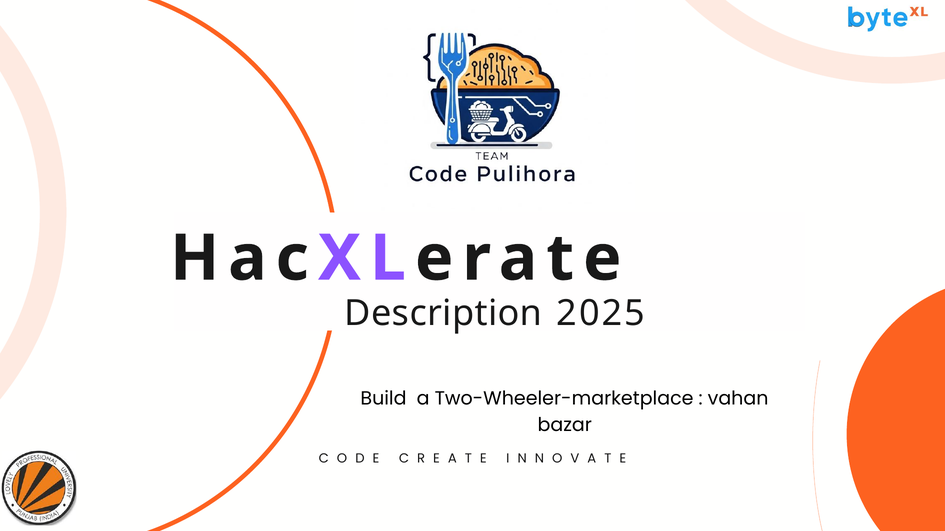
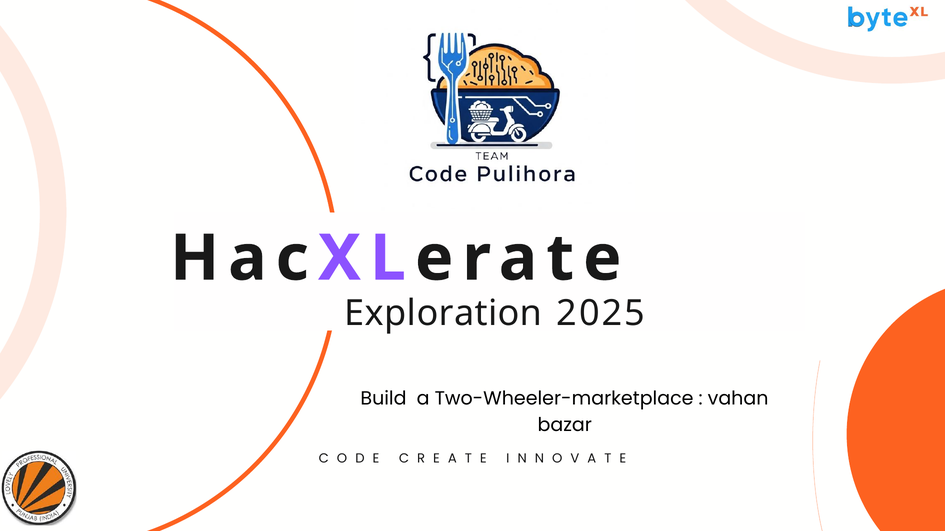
Description: Description -> Exploration (443, 314)
